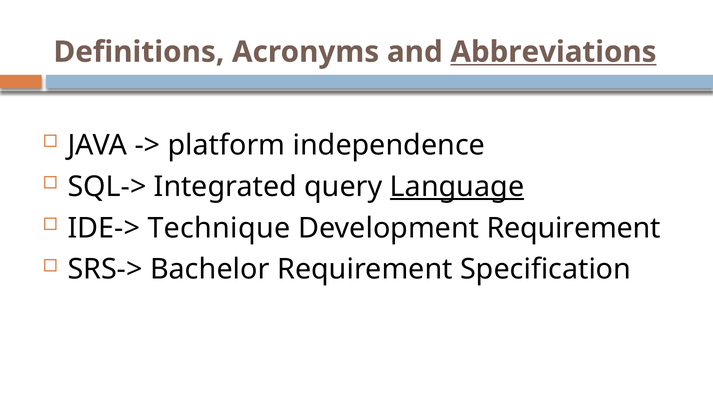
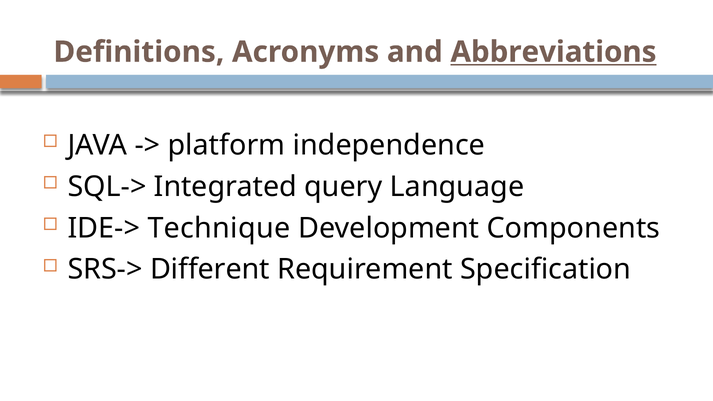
Language underline: present -> none (457, 187)
Development Requirement: Requirement -> Components (573, 228)
Bachelor: Bachelor -> Different (210, 270)
